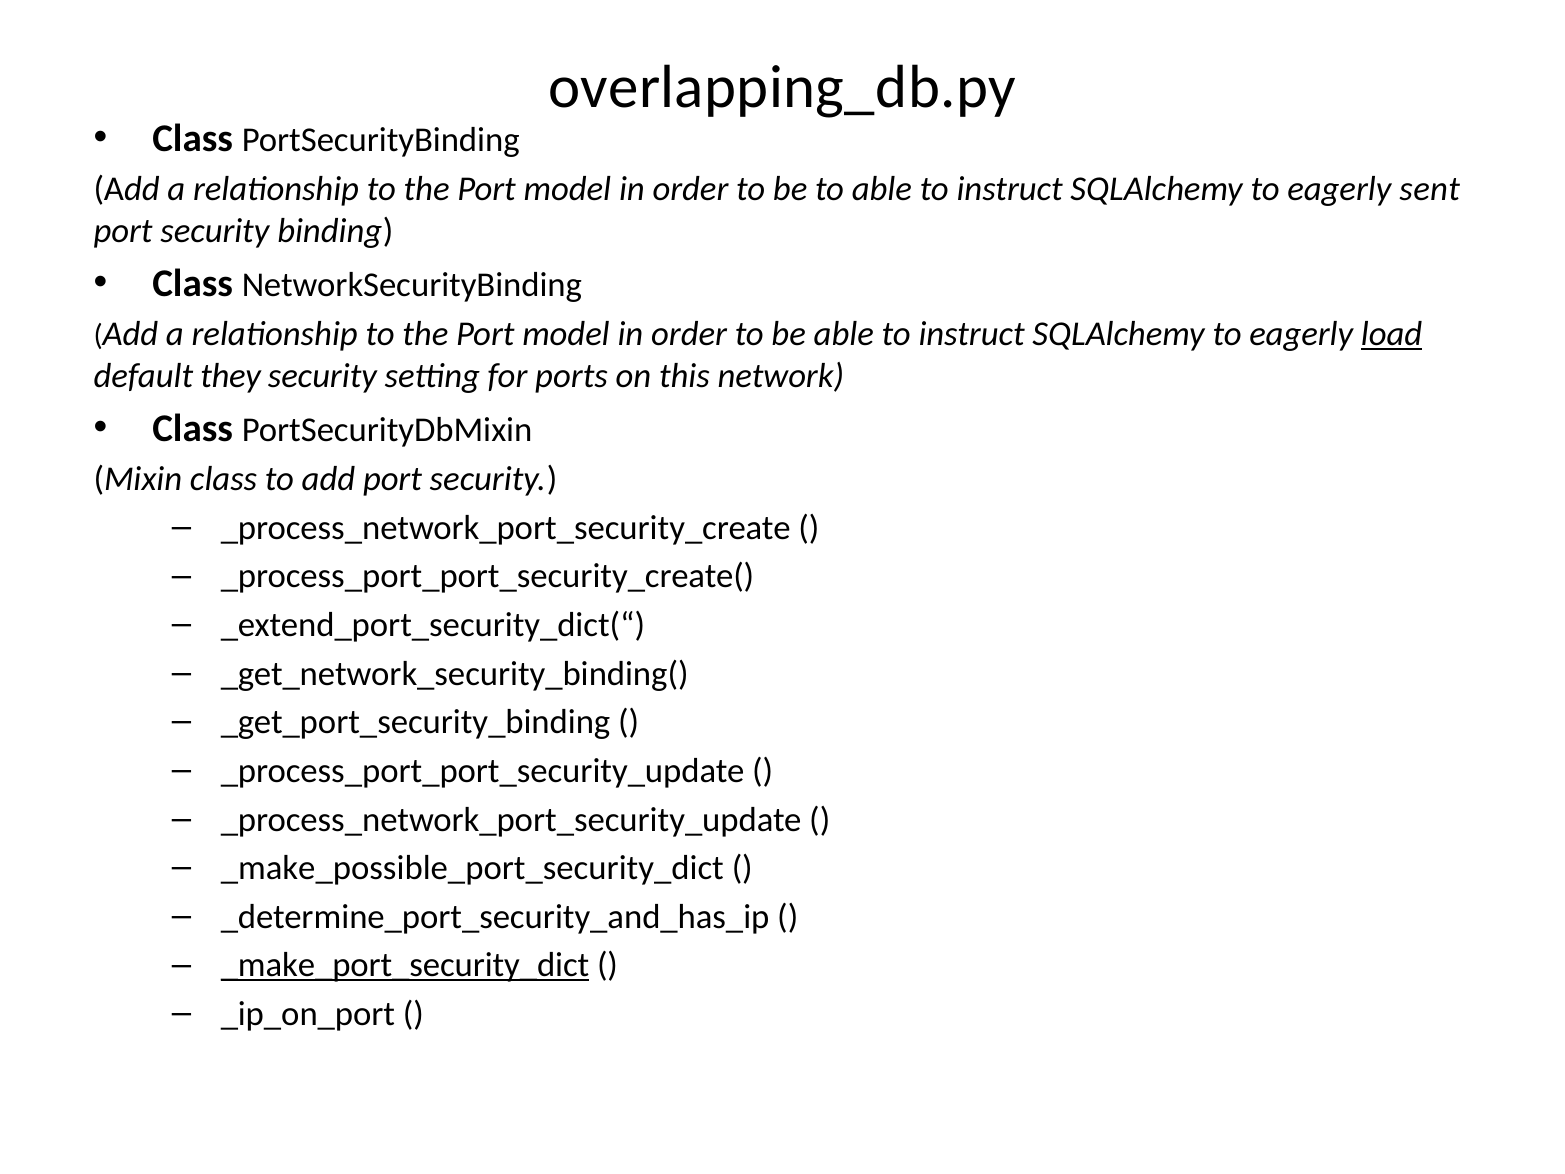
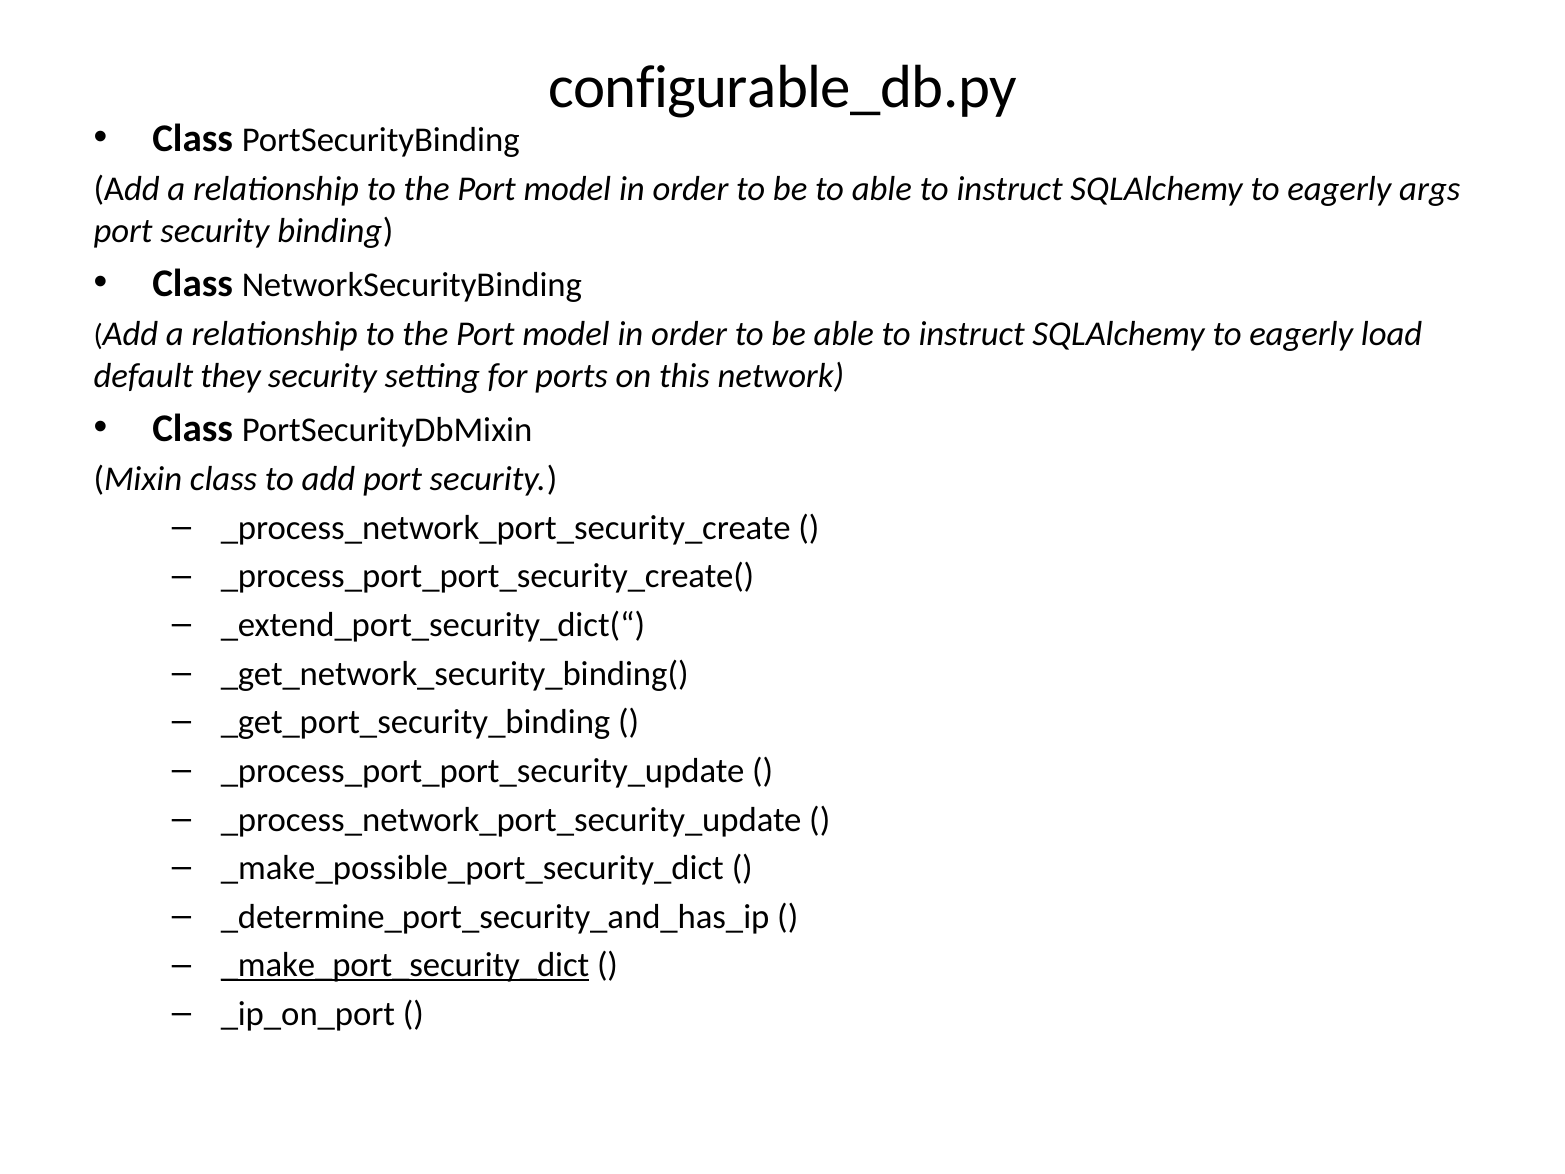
overlapping_db.py: overlapping_db.py -> configurable_db.py (782, 88)
sent: sent -> args (1430, 189)
load underline: present -> none (1392, 334)
